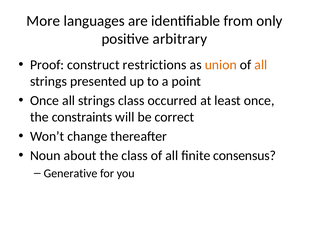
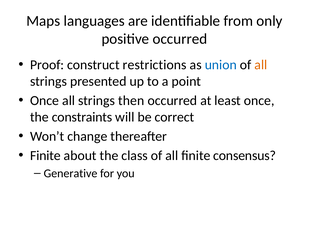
More: More -> Maps (43, 21)
positive arbitrary: arbitrary -> occurred (180, 39)
union colour: orange -> blue (221, 65)
strings class: class -> then (131, 101)
Noun: Noun -> Finite (45, 155)
